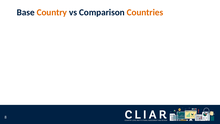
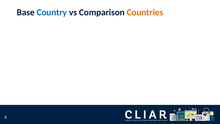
Country colour: orange -> blue (52, 12)
